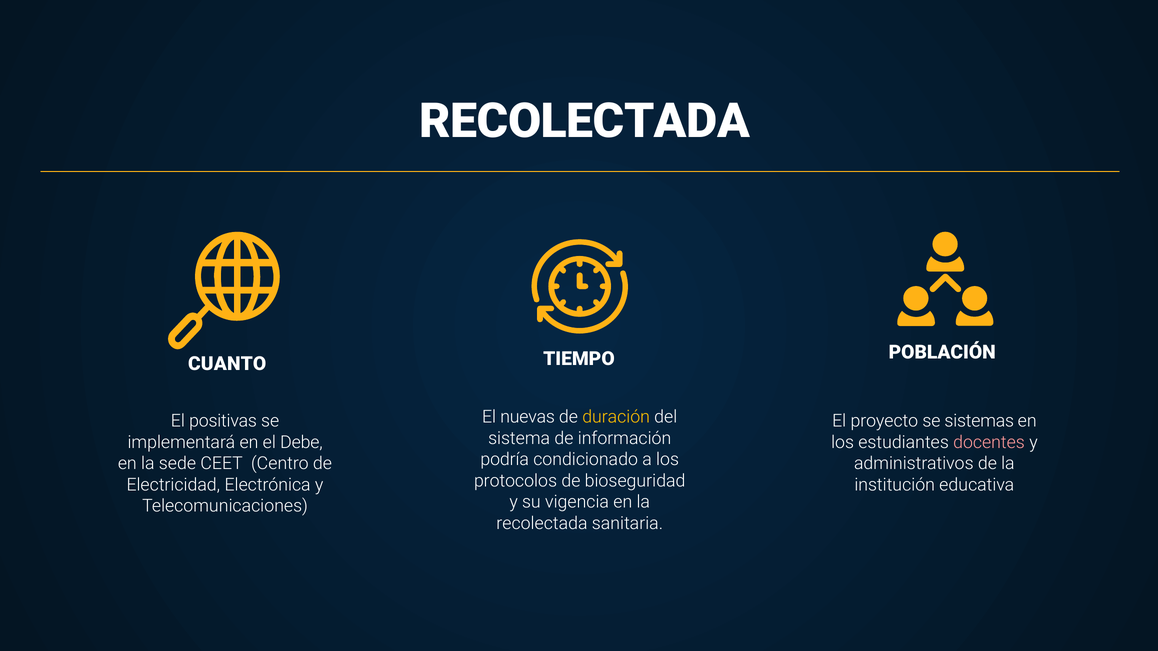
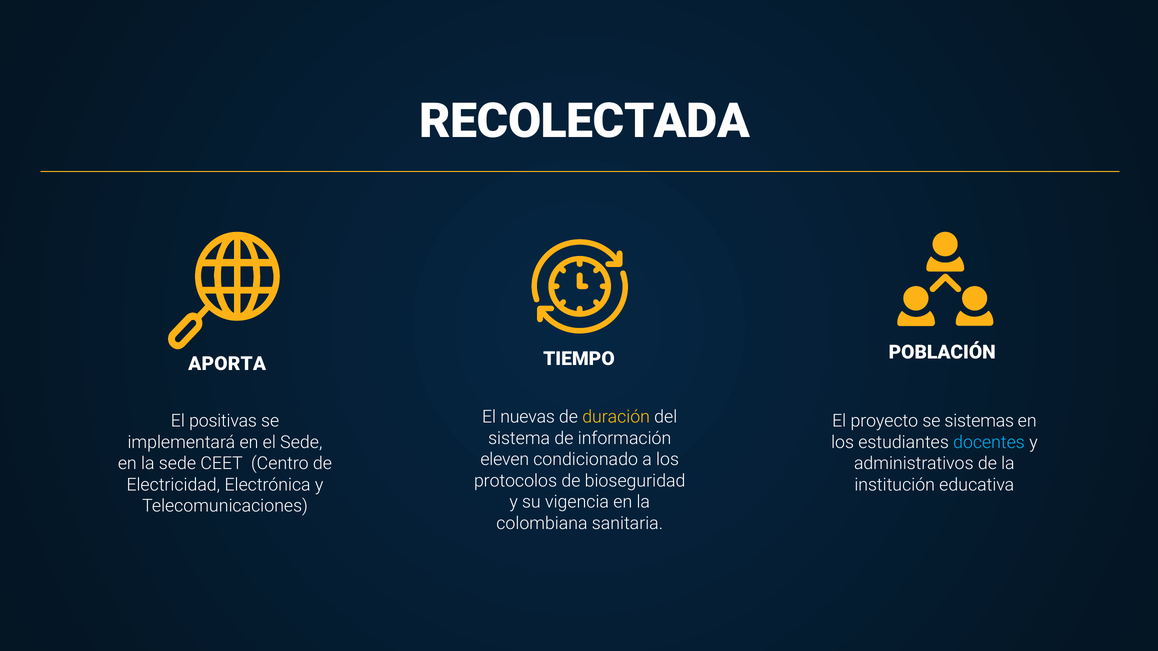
CUANTO: CUANTO -> APORTA (227, 364)
el Debe: Debe -> Sede (301, 443)
docentes colour: pink -> light blue (989, 443)
podría: podría -> eleven (505, 460)
recolectada: recolectada -> colombiana (542, 524)
